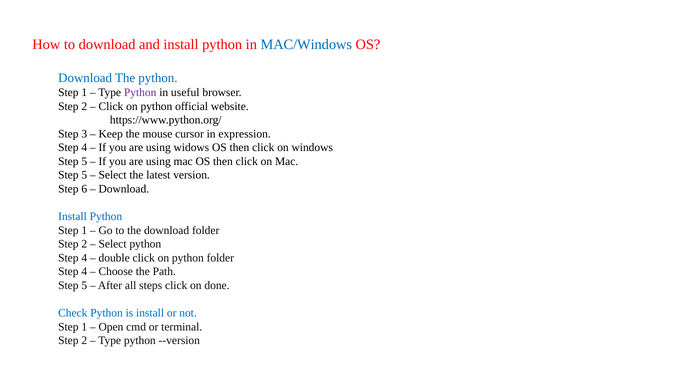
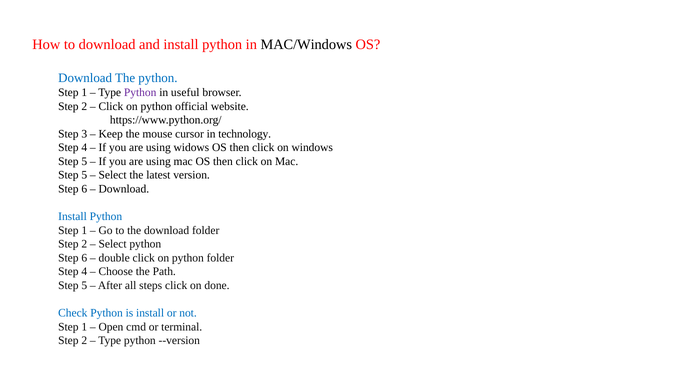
MAC/Windows colour: blue -> black (306, 44)
expression: expression -> technology (245, 134)
4: 4 -> 6 (84, 258)
